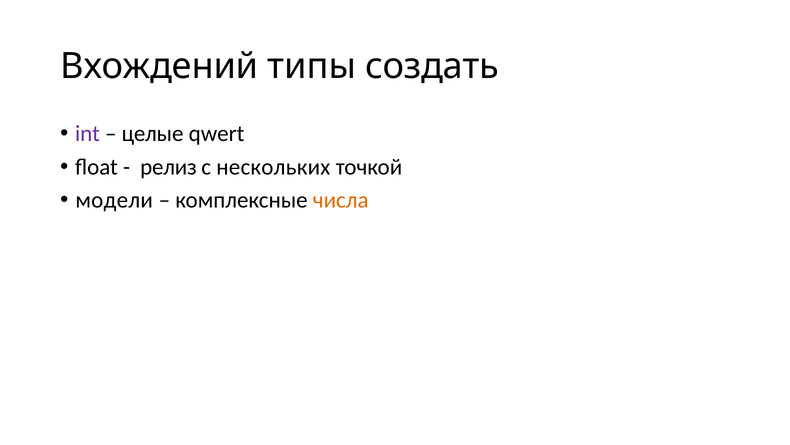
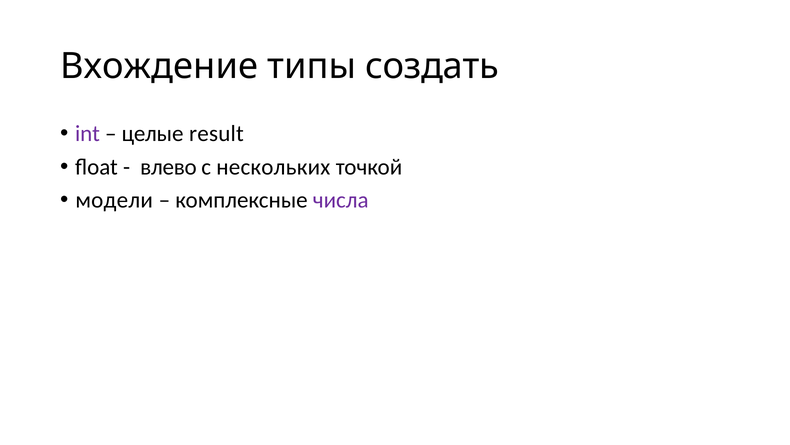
Вхождений: Вхождений -> Вхождение (159, 66)
qwert: qwert -> result (216, 134)
релиз: релиз -> влево (168, 167)
числа colour: orange -> purple (341, 200)
